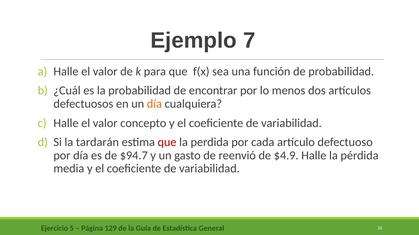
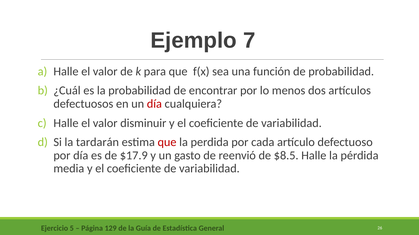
día colour: orange -> red (154, 104)
concepto: concepto -> disminuir (143, 123)
$94.7: $94.7 -> $17.9 (134, 156)
$4.9: $4.9 -> $8.5 (286, 156)
